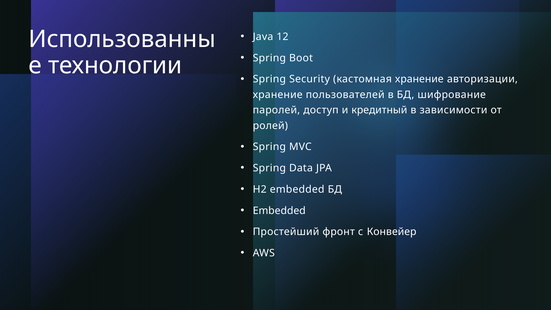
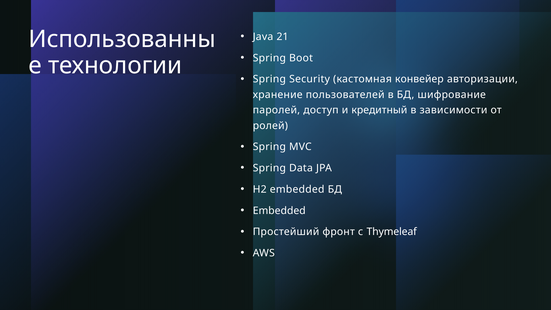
12: 12 -> 21 (283, 37)
кастомная хранение: хранение -> конвейер (419, 79)
Конвейер: Конвейер -> Thymeleaf (392, 232)
